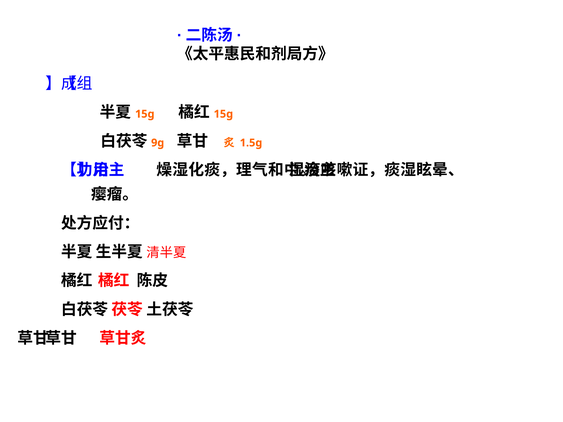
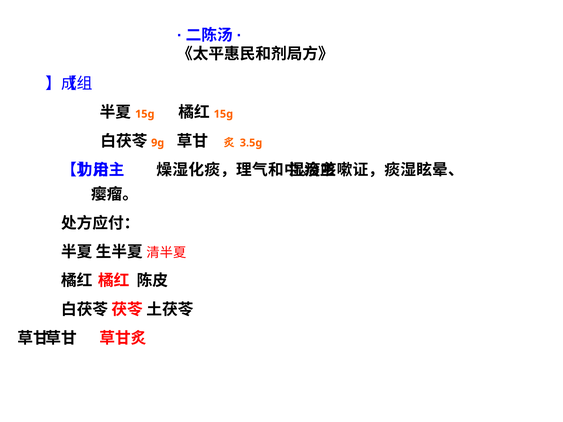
1.5g: 1.5g -> 3.5g (251, 143)
